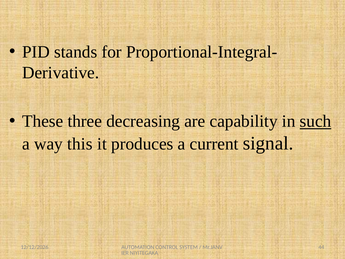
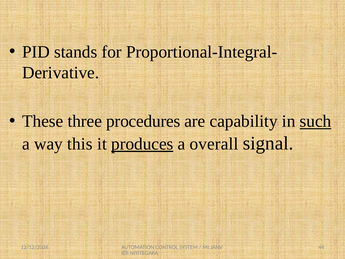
decreasing: decreasing -> procedures (143, 121)
produces underline: none -> present (142, 144)
current: current -> overall (214, 144)
